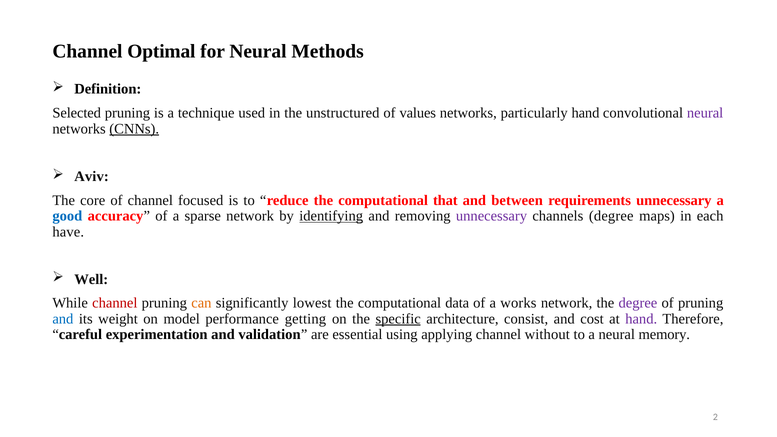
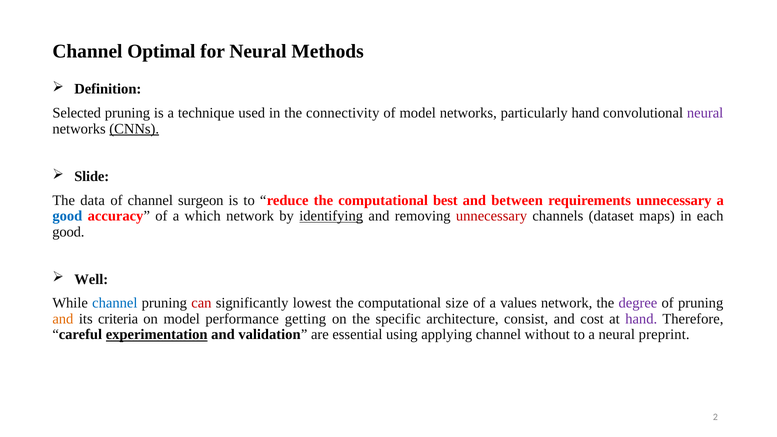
unstructured: unstructured -> connectivity (343, 113)
of values: values -> model (418, 113)
Aviv: Aviv -> Slide (92, 176)
core: core -> data (93, 200)
focused: focused -> surgeon (201, 200)
that: that -> best (445, 200)
sparse: sparse -> which (203, 216)
unnecessary colour: purple -> red (491, 216)
channels degree: degree -> dataset (611, 216)
have: have -> good (68, 232)
channel colour: red -> blue (115, 303)
can colour: orange -> red (201, 303)
data: data -> size (457, 303)
works: works -> values (519, 303)
and colour: blue -> orange (63, 319)
weight: weight -> criteria (118, 319)
specific underline: present -> none (398, 319)
experimentation underline: none -> present (157, 335)
memory: memory -> preprint (664, 335)
